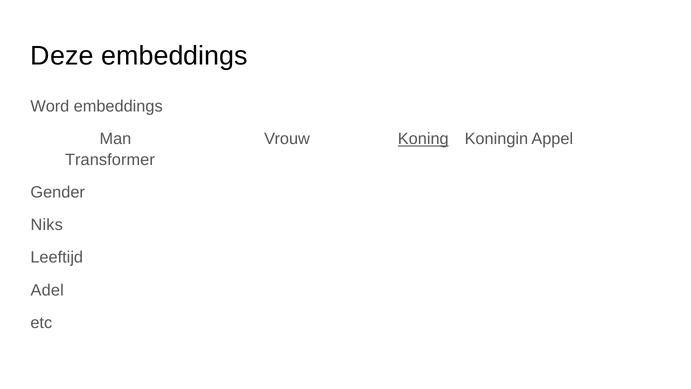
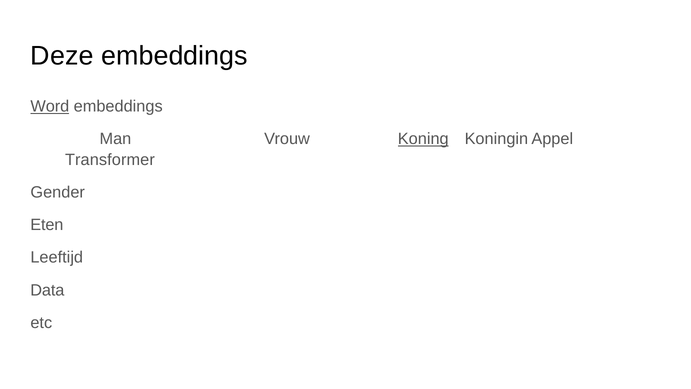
Word underline: none -> present (50, 106)
Niks: Niks -> Eten (47, 225)
Adel: Adel -> Data (47, 290)
